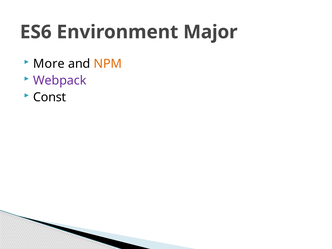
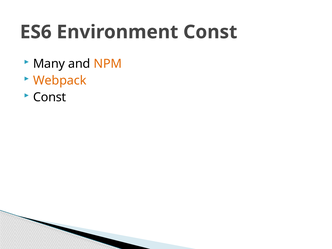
Environment Major: Major -> Const (210, 32)
More: More -> Many (49, 64)
Webpack colour: purple -> orange (60, 81)
